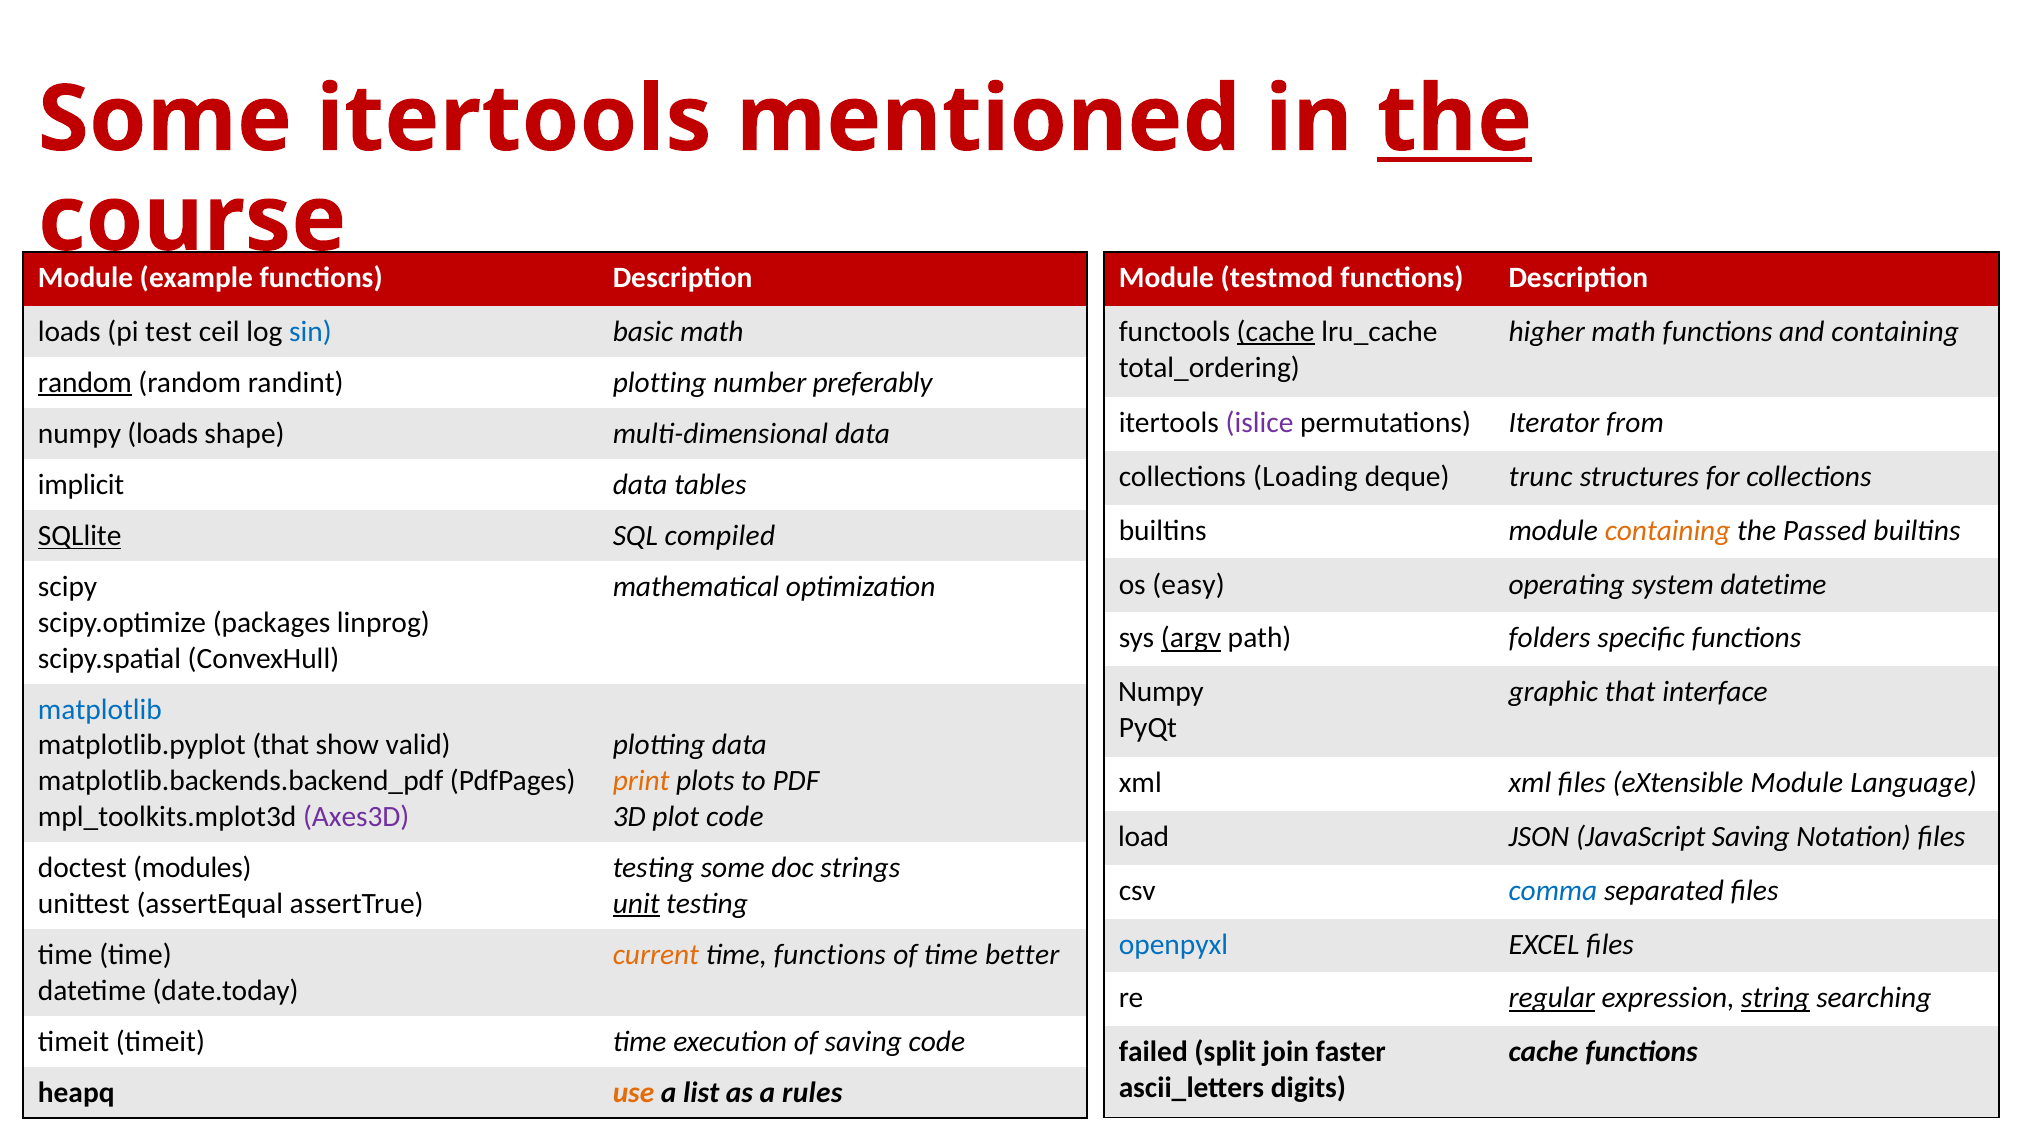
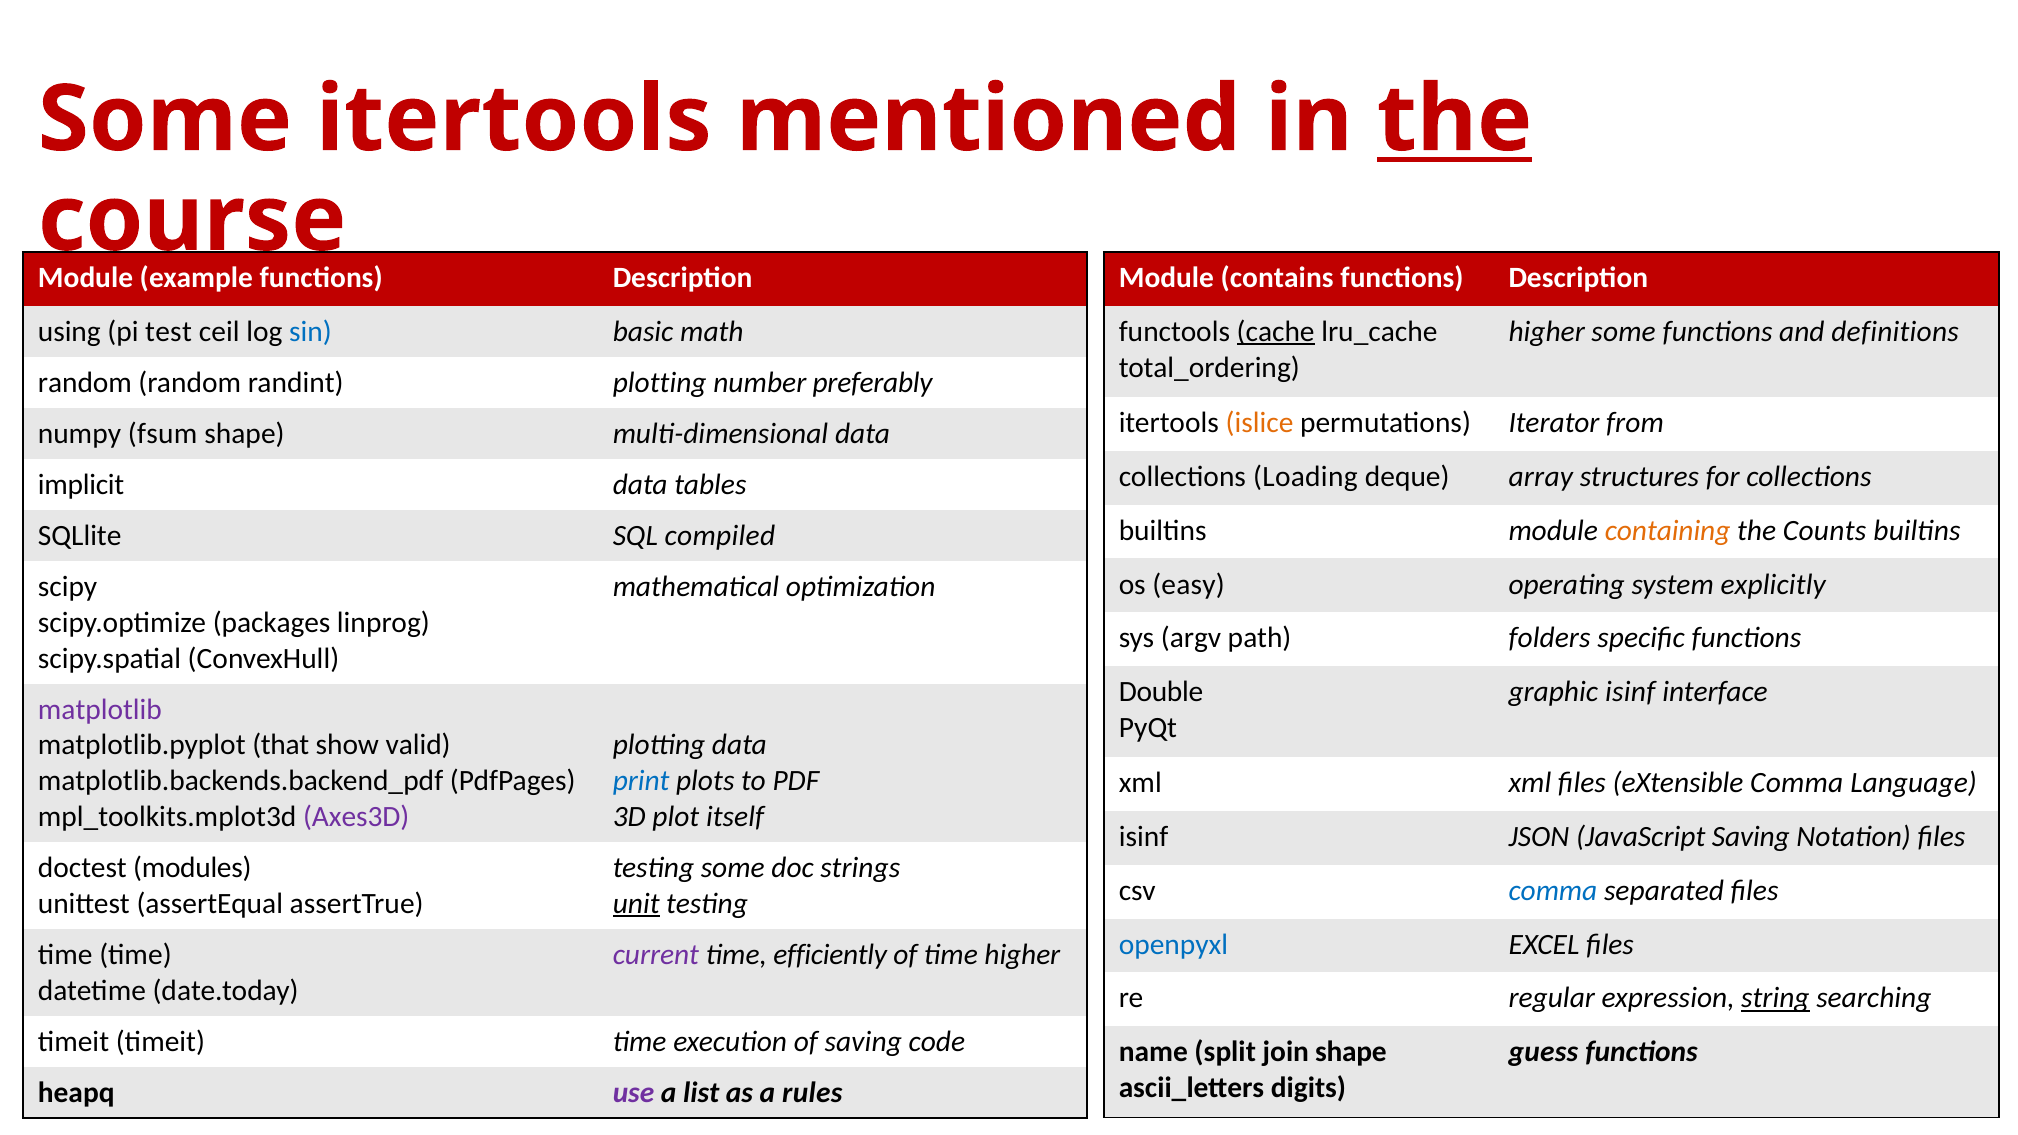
testmod: testmod -> contains (1277, 278)
loads: loads -> using (69, 332)
higher math: math -> some (1624, 332)
and containing: containing -> definitions (1895, 332)
random underline: present -> none (85, 383)
islice colour: purple -> orange (1260, 423)
numpy loads: loads -> fsum (163, 434)
trunc: trunc -> array (1541, 477)
Passed: Passed -> Counts (1825, 531)
SQLlite underline: present -> none (80, 536)
system datetime: datetime -> explicitly (1773, 584)
argv underline: present -> none (1191, 638)
Numpy: Numpy -> Double (1161, 692)
graphic that: that -> isinf (1630, 692)
matplotlib colour: blue -> purple (100, 710)
print colour: orange -> blue (641, 781)
eXtensible Module: Module -> Comma (1797, 783)
plot code: code -> itself (735, 817)
load: load -> isinf (1144, 837)
current colour: orange -> purple (656, 955)
time functions: functions -> efficiently (830, 955)
time better: better -> higher (1022, 955)
regular underline: present -> none (1552, 998)
failed: failed -> name (1153, 1052)
join faster: faster -> shape (1351, 1052)
cache: cache -> guess (1543, 1052)
use colour: orange -> purple (634, 1093)
